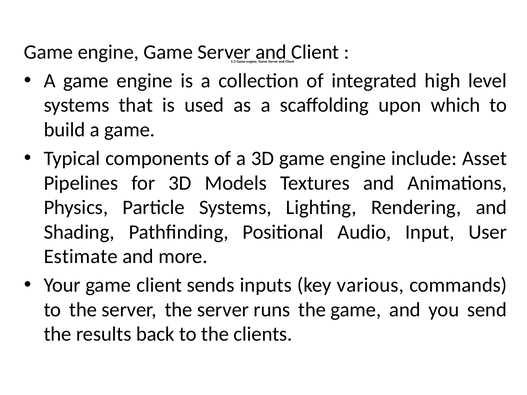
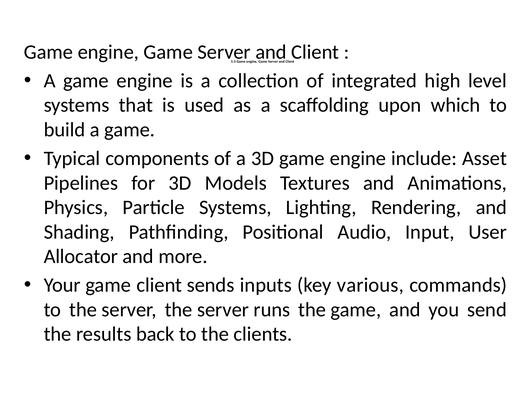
Estimate: Estimate -> Allocator (81, 257)
